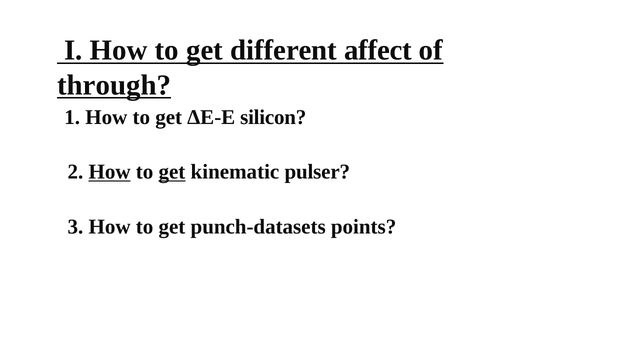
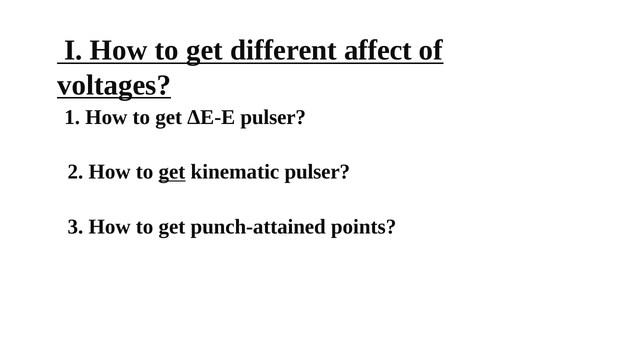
through: through -> voltages (114, 85)
∆E-E silicon: silicon -> pulser (273, 117)
How underline: present -> none (110, 172)
punch-datasets: punch-datasets -> punch-attained (258, 226)
